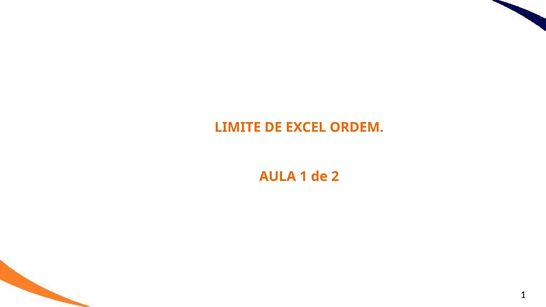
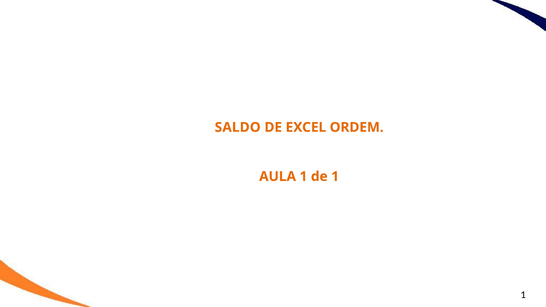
LIMITE: LIMITE -> SALDO (238, 127)
de 2: 2 -> 1 (335, 177)
